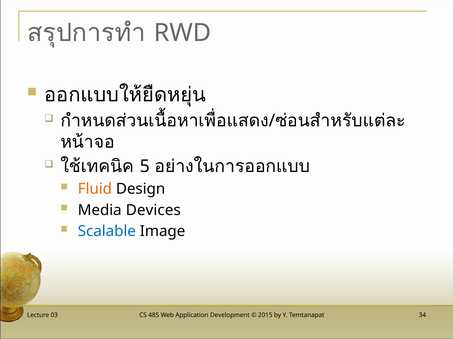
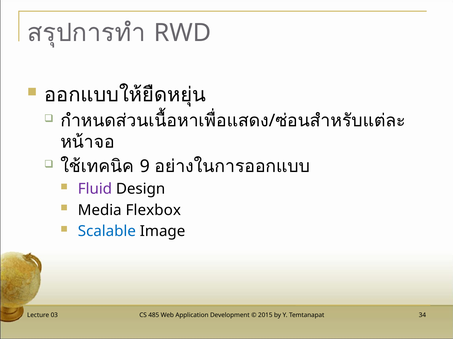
5: 5 -> 9 (145, 167)
Fluid colour: orange -> purple (95, 189)
Devices: Devices -> Flexbox (153, 210)
